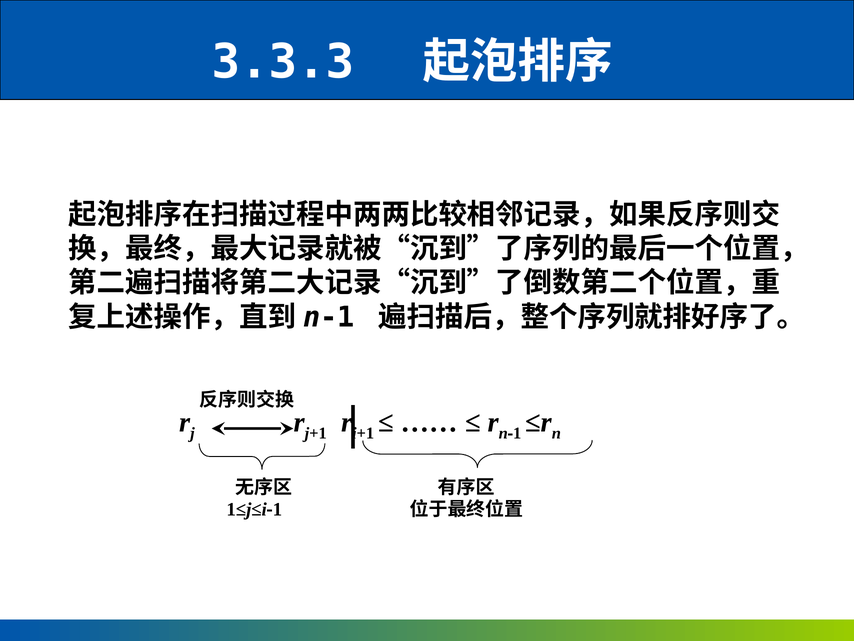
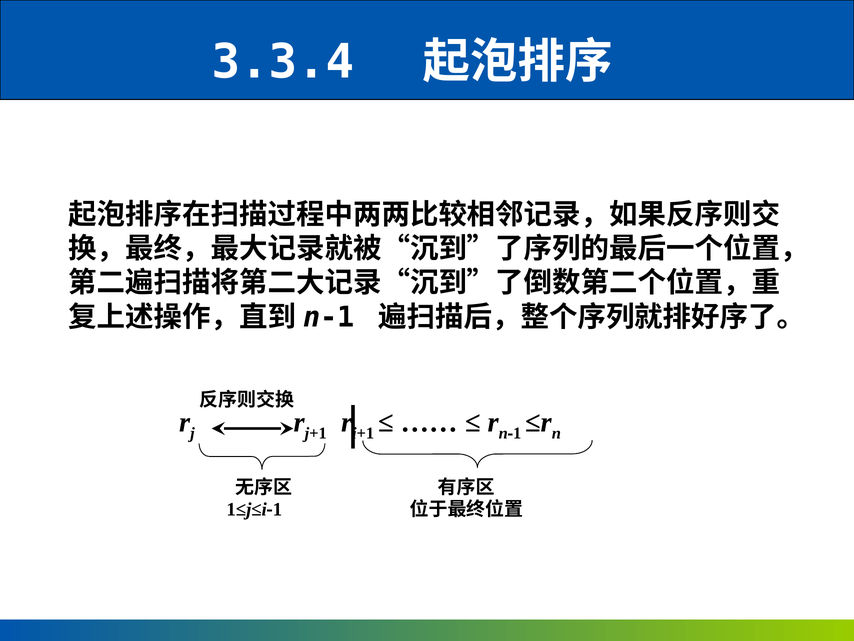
3.3.3: 3.3.3 -> 3.3.4 (283, 62)
